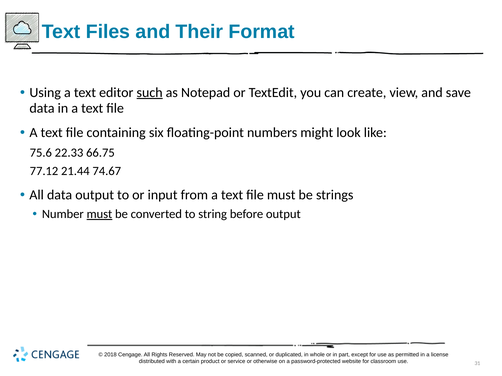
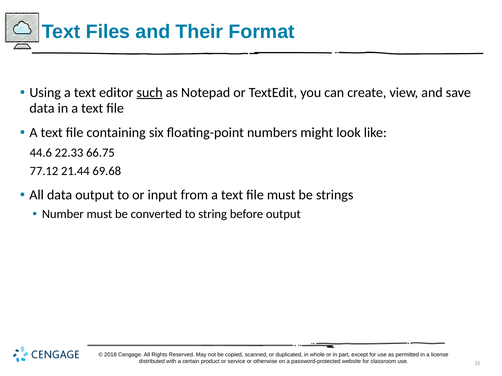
75.6: 75.6 -> 44.6 (41, 153)
74.67: 74.67 -> 69.68 (107, 171)
must underline: present -> none (99, 214)
